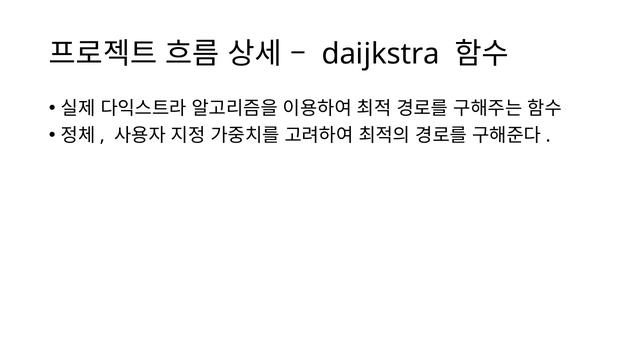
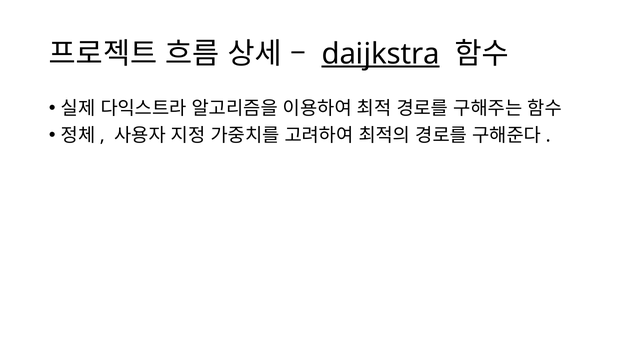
daijkstra underline: none -> present (381, 54)
